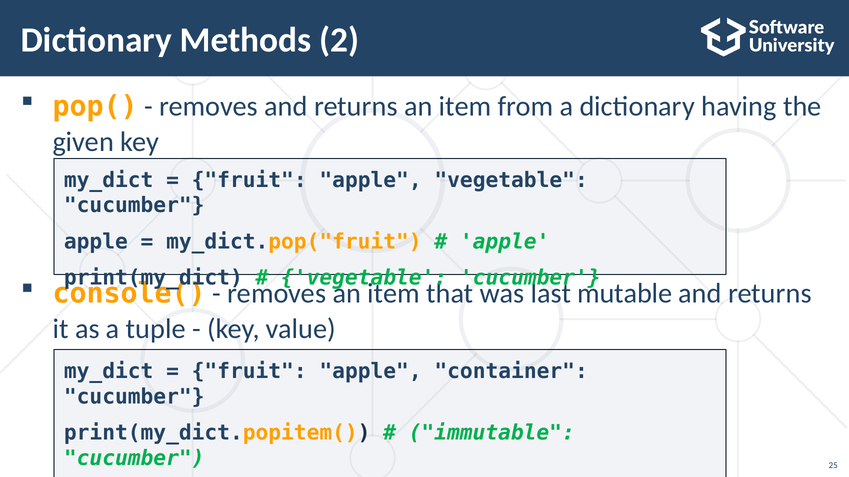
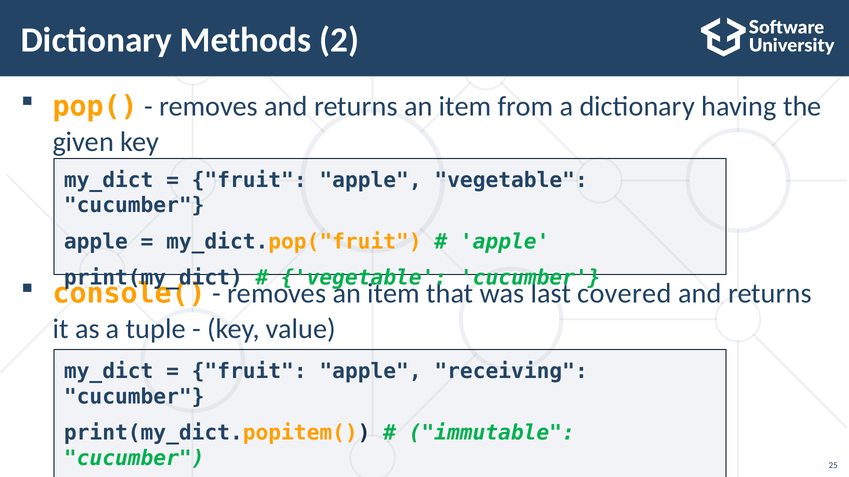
mutable: mutable -> covered (625, 294)
container: container -> receiving (511, 372)
